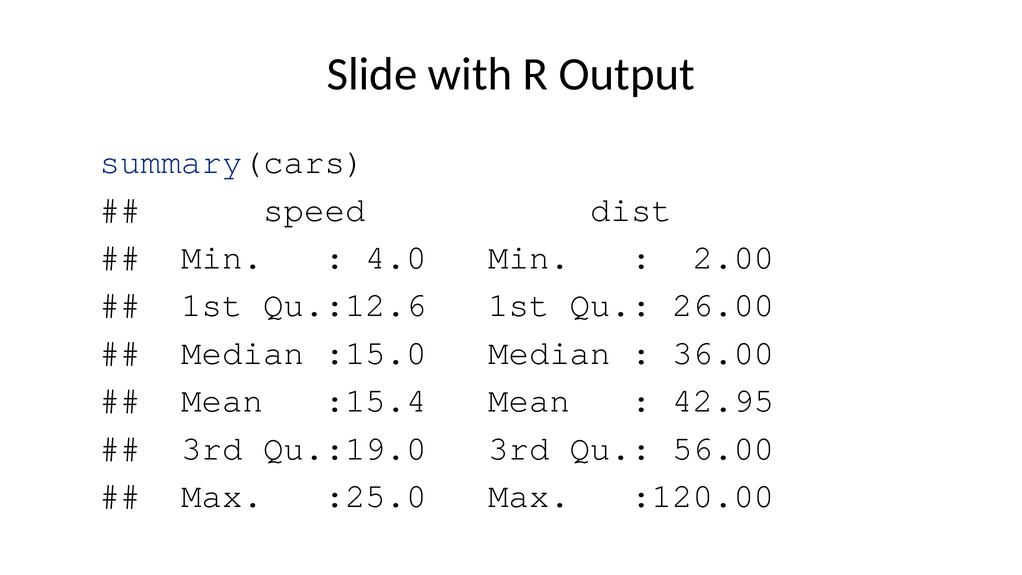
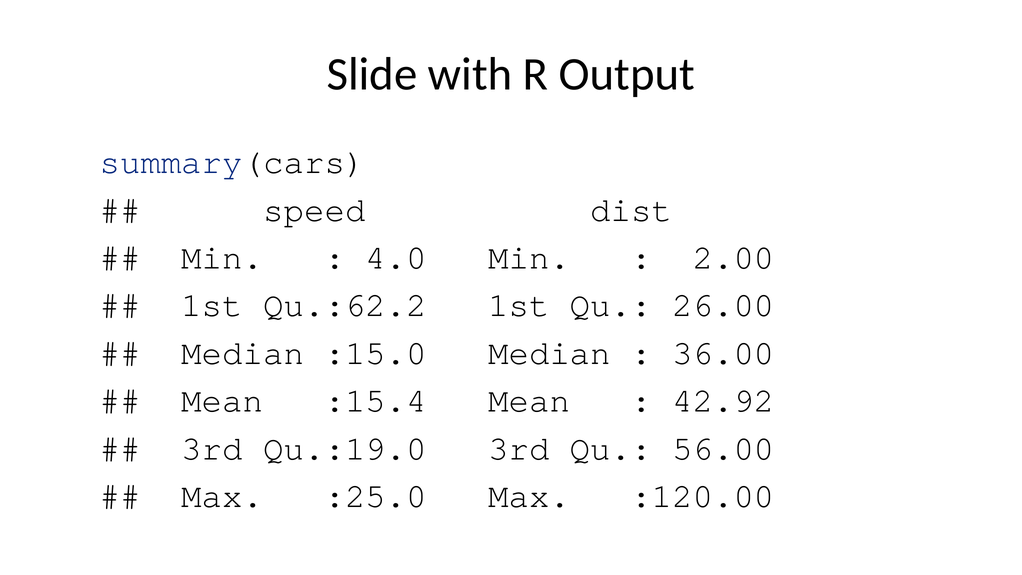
Qu.:12.6: Qu.:12.6 -> Qu.:62.2 (345, 305)
42.95: 42.95 -> 42.92 (723, 400)
